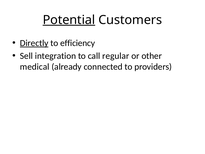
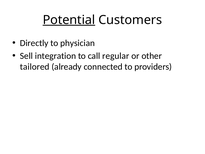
Directly underline: present -> none (34, 43)
efficiency: efficiency -> physician (78, 43)
medical: medical -> tailored (35, 67)
